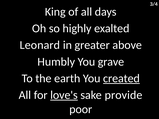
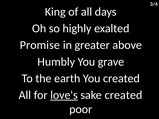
Leonard: Leonard -> Promise (40, 45)
created underline: present -> none (121, 79)
sake provide: provide -> created (124, 95)
